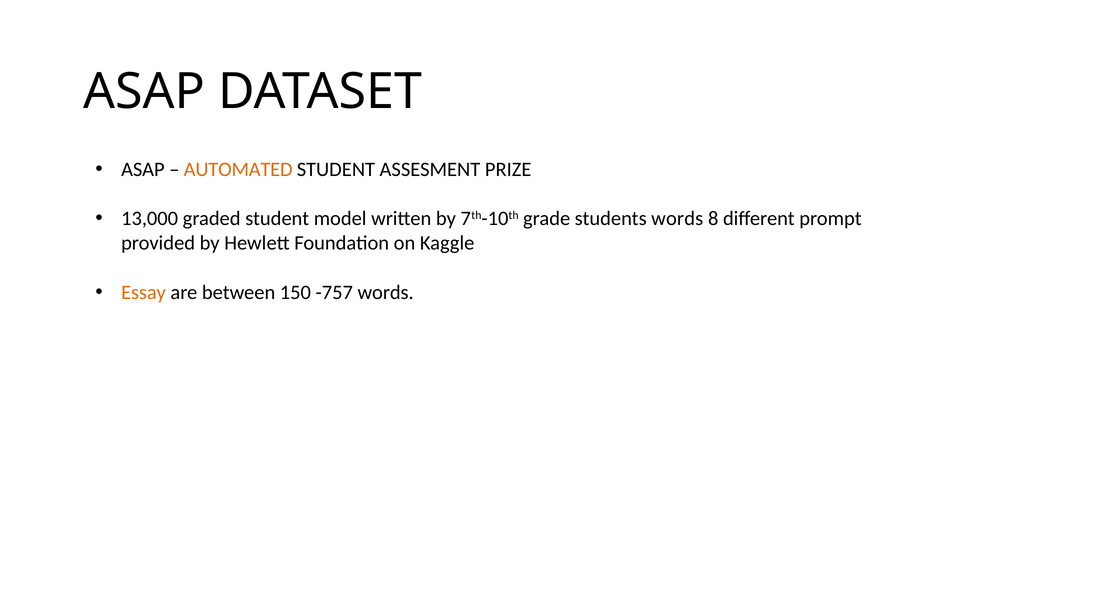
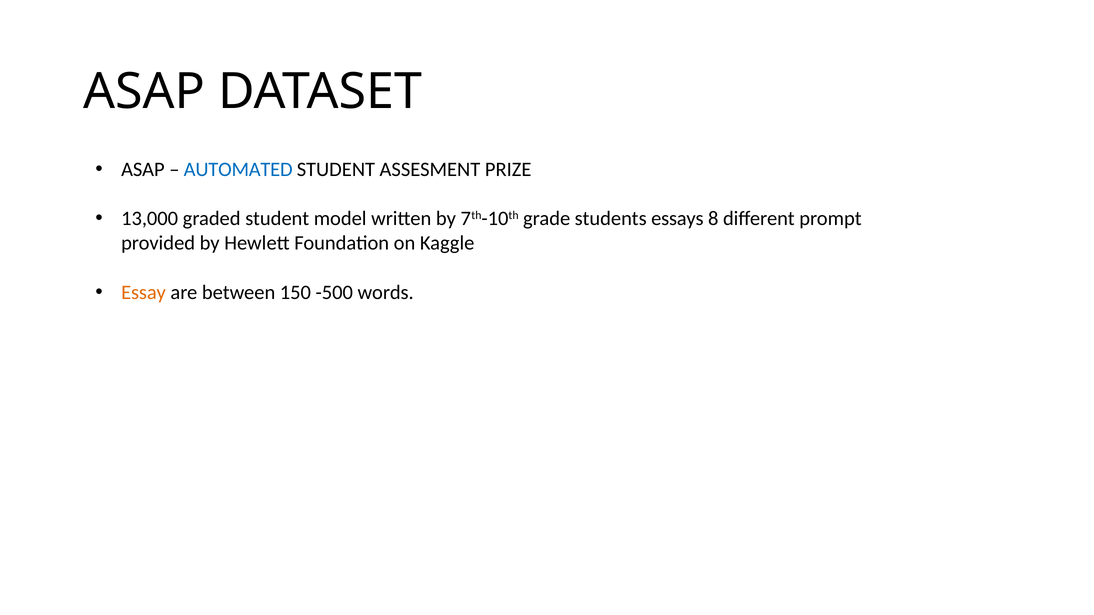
AUTOMATED colour: orange -> blue (238, 169)
students words: words -> essays (677, 219)
-757: -757 -> -500 (334, 293)
